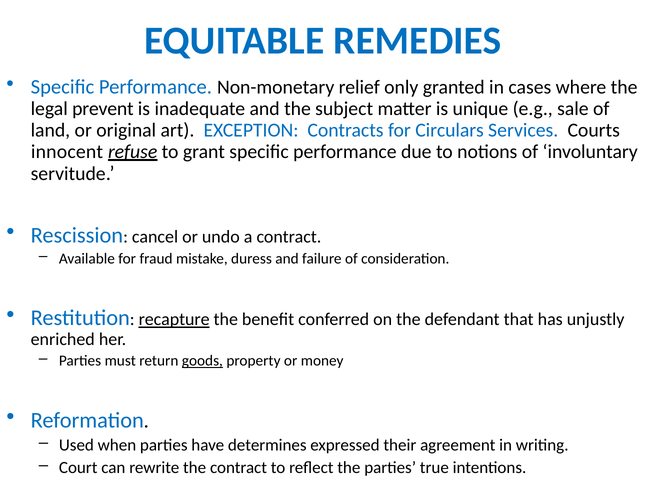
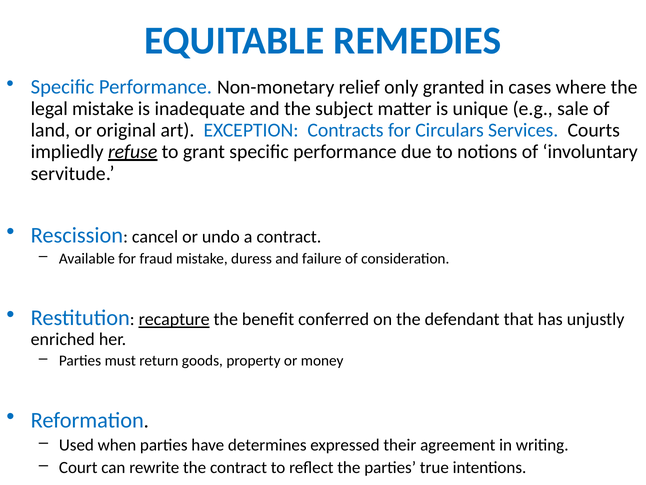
legal prevent: prevent -> mistake (103, 109)
innocent: innocent -> impliedly (67, 151)
goods underline: present -> none (202, 360)
